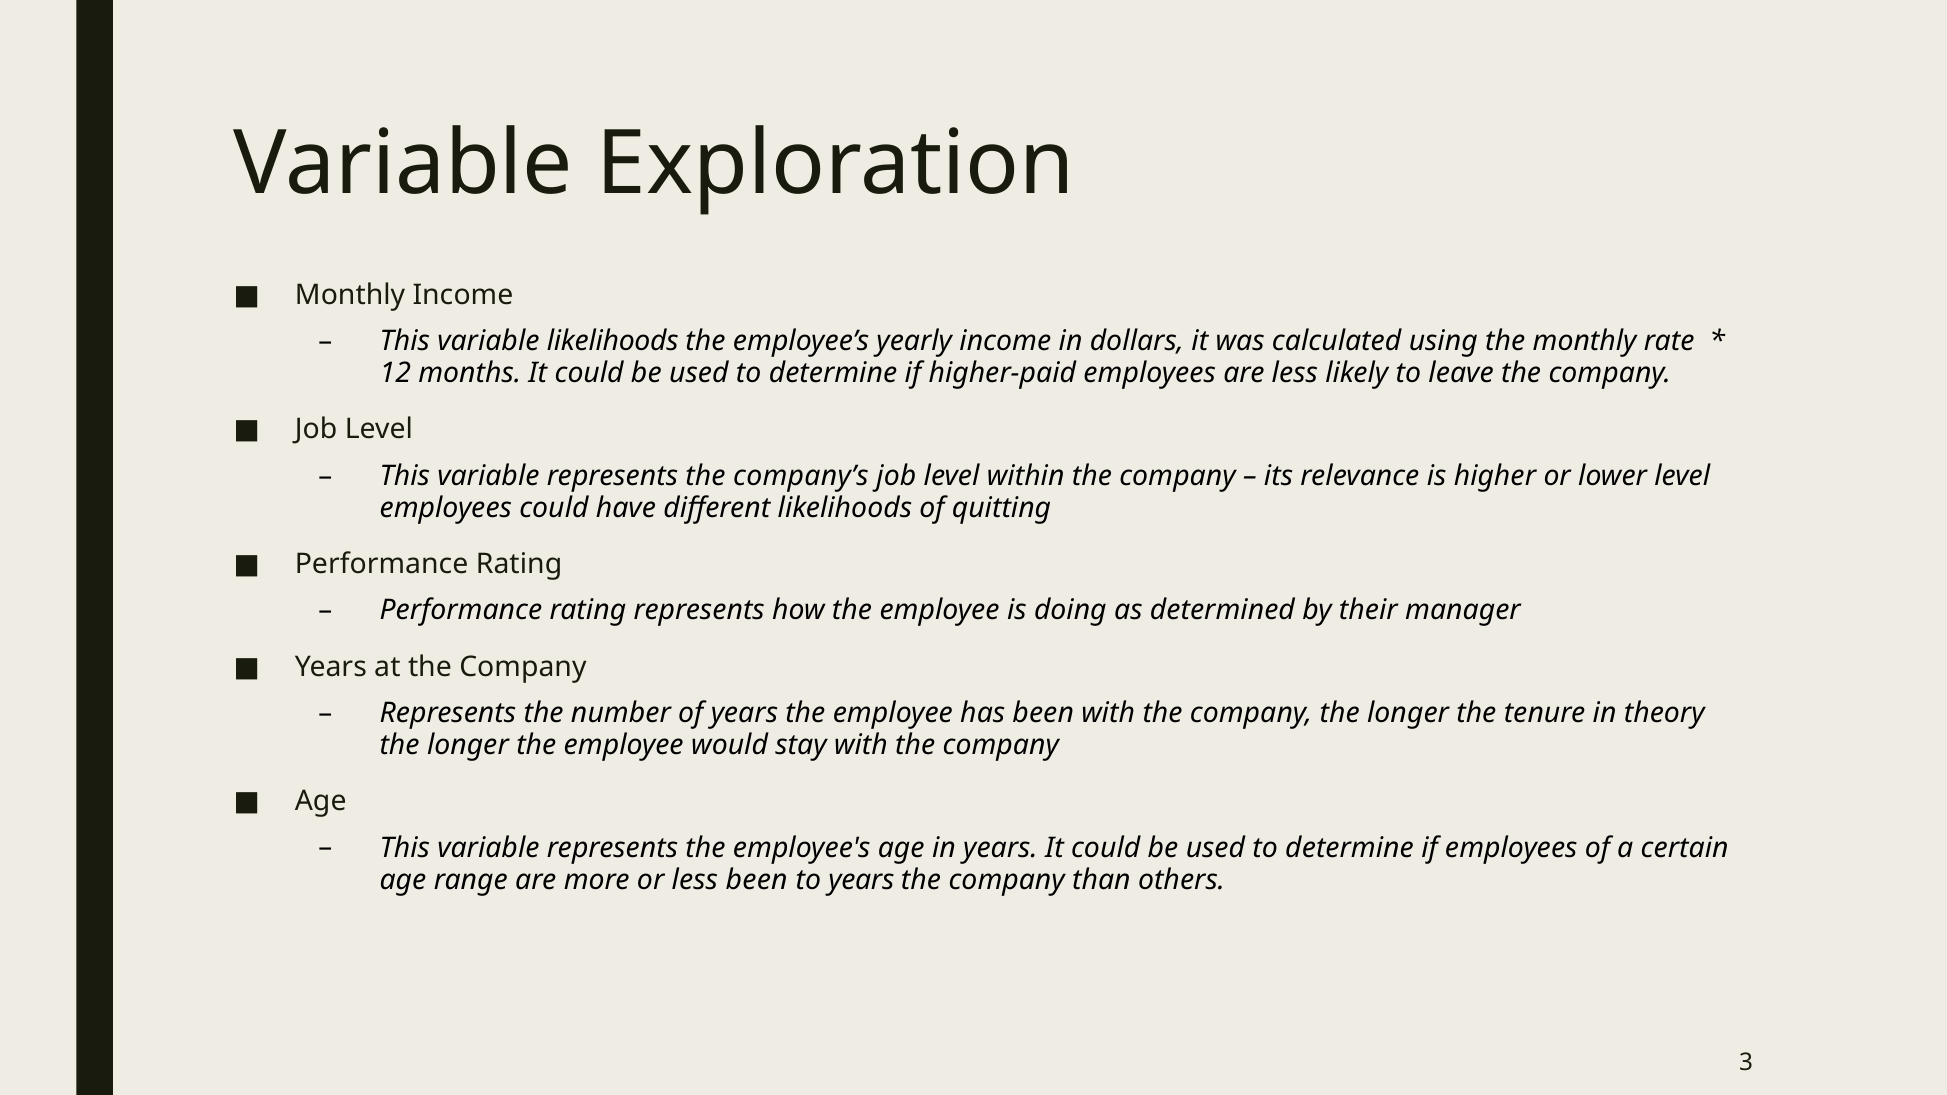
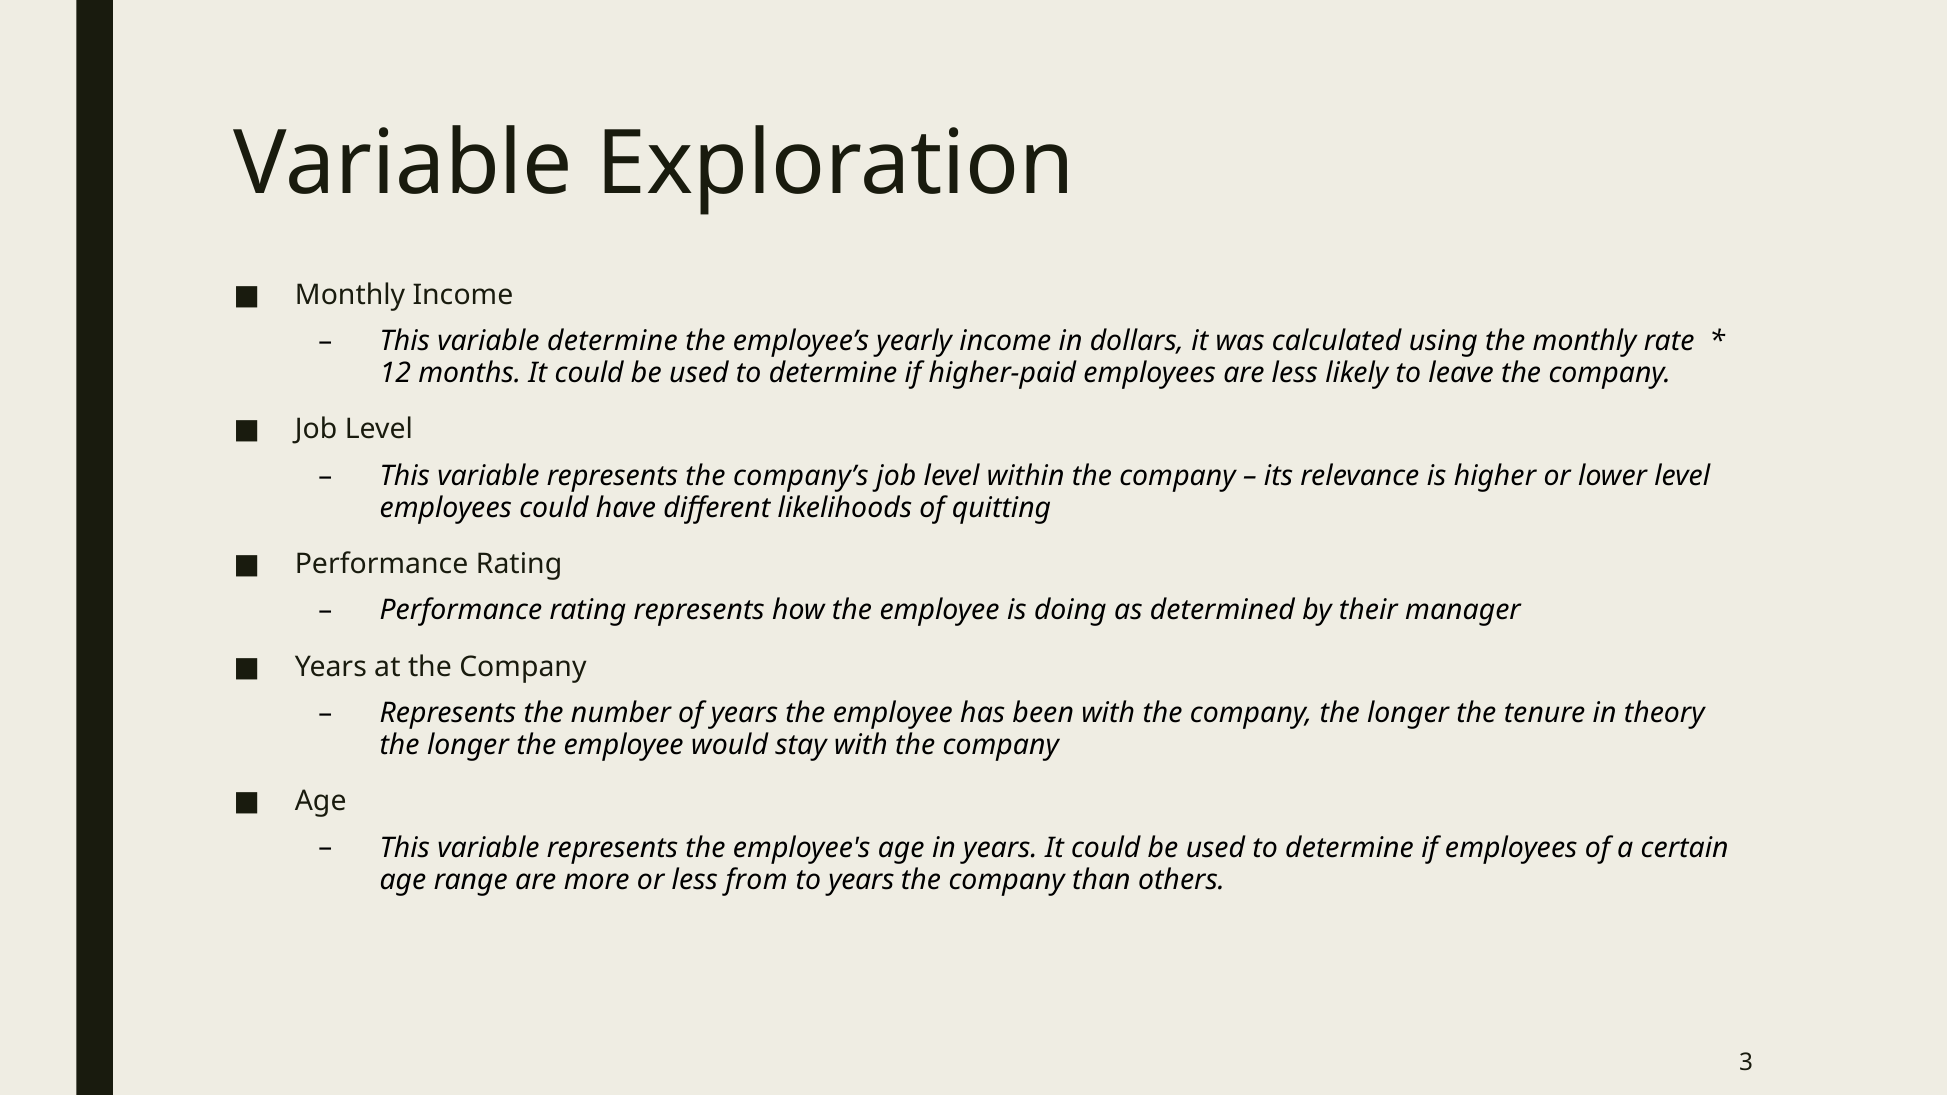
variable likelihoods: likelihoods -> determine (612, 341)
less been: been -> from (757, 880)
